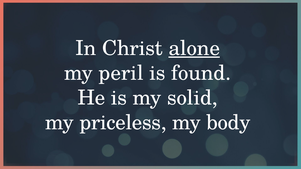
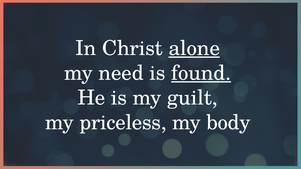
peril: peril -> need (121, 73)
found underline: none -> present (201, 73)
solid: solid -> guilt (192, 98)
